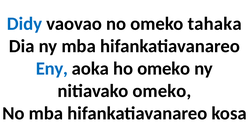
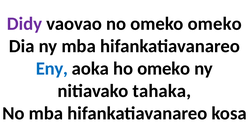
Didy colour: blue -> purple (25, 24)
omeko tahaka: tahaka -> omeko (215, 24)
nitiavako omeko: omeko -> tahaka (162, 91)
